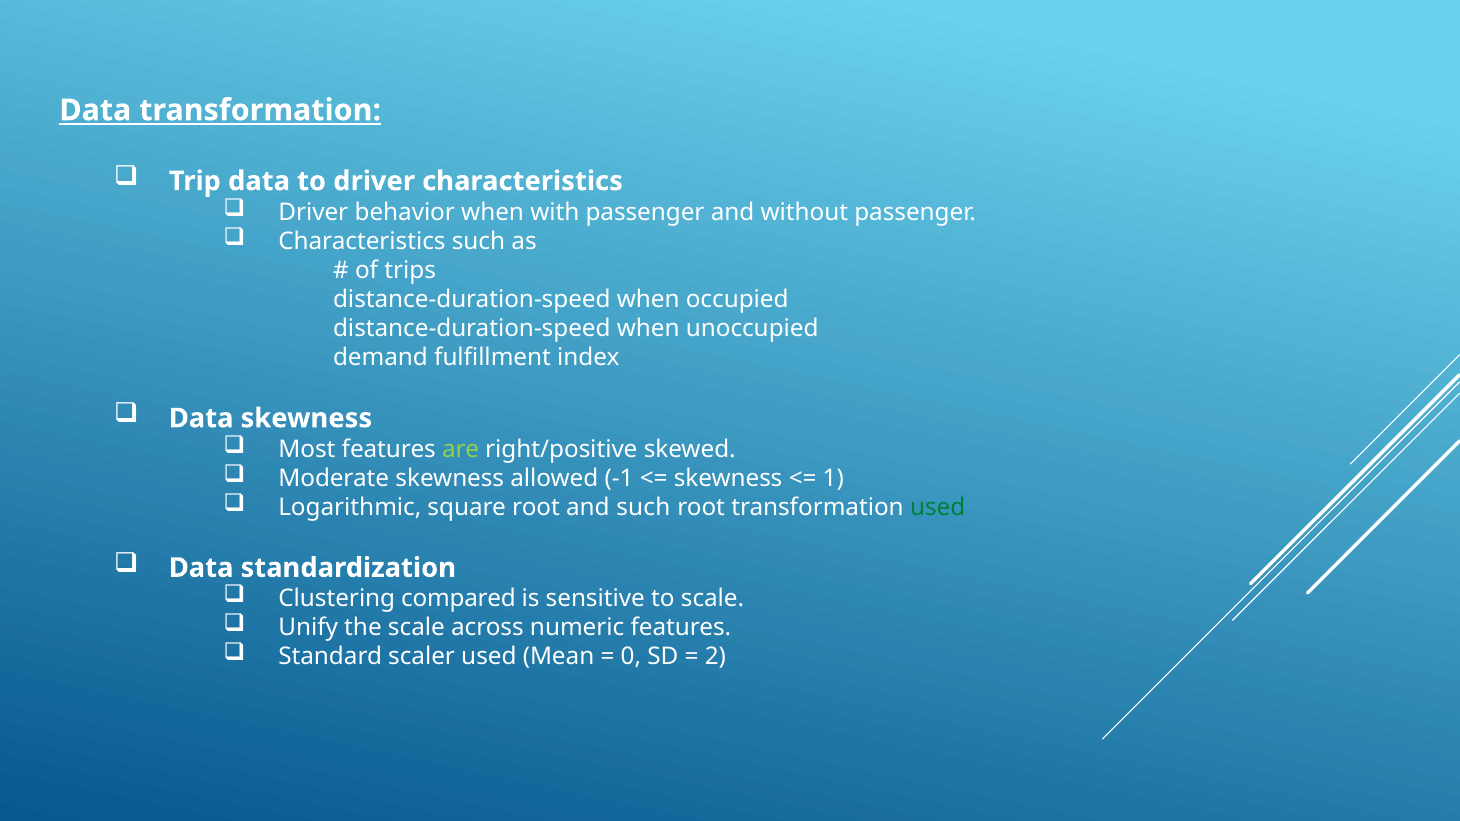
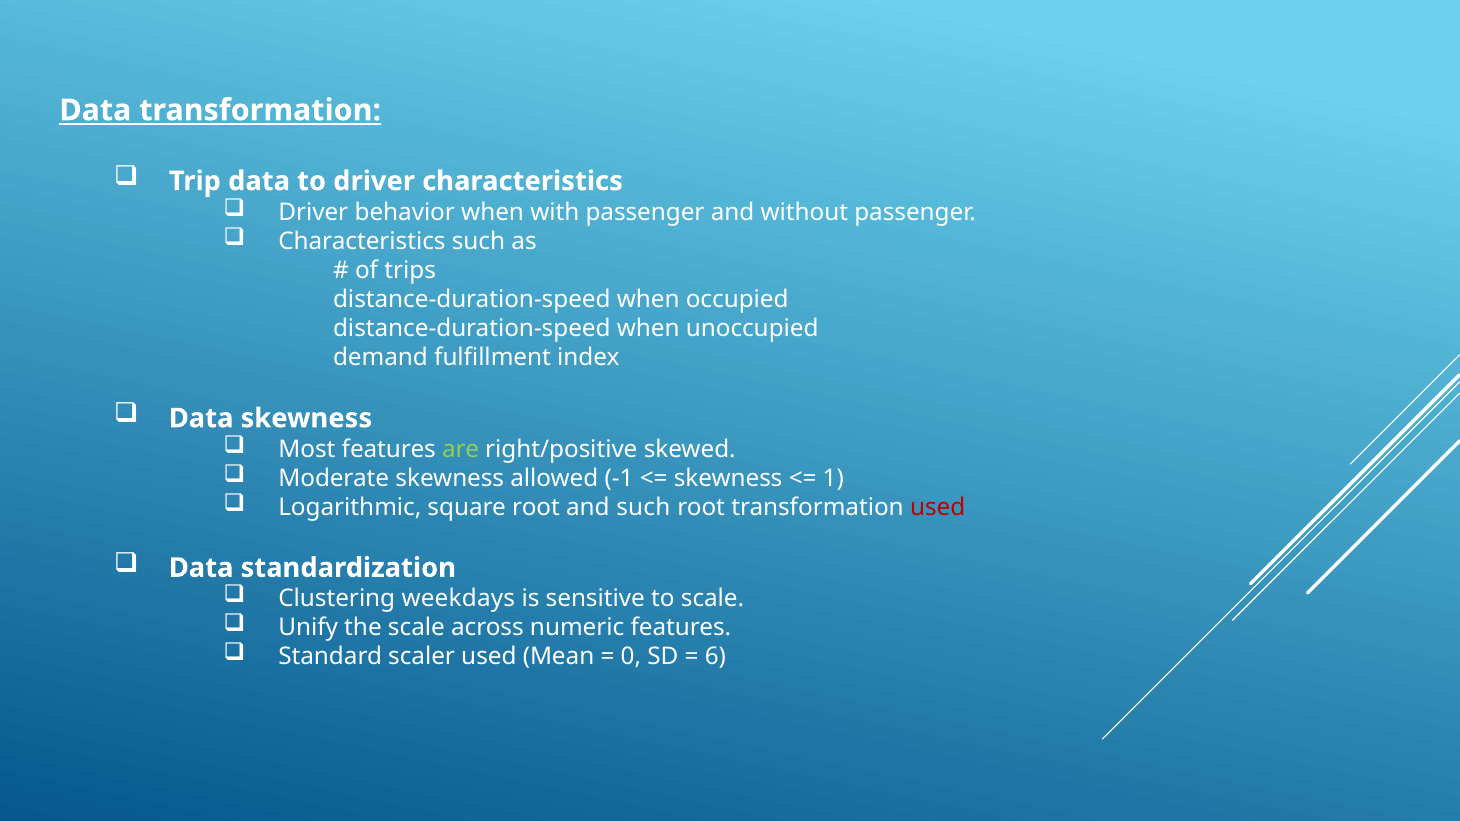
used colour: green -> red (938, 508)
compared: compared -> weekdays (458, 599)
2: 2 -> 6 (715, 657)
